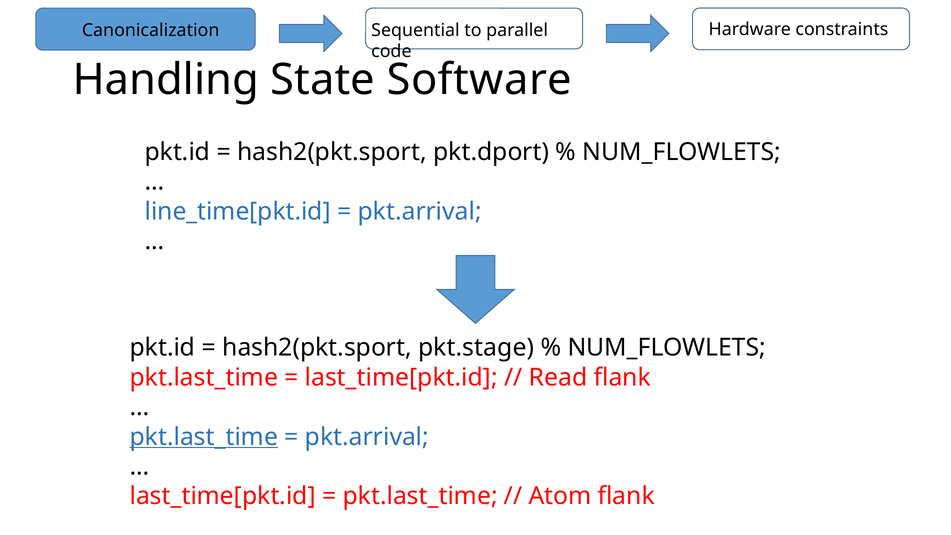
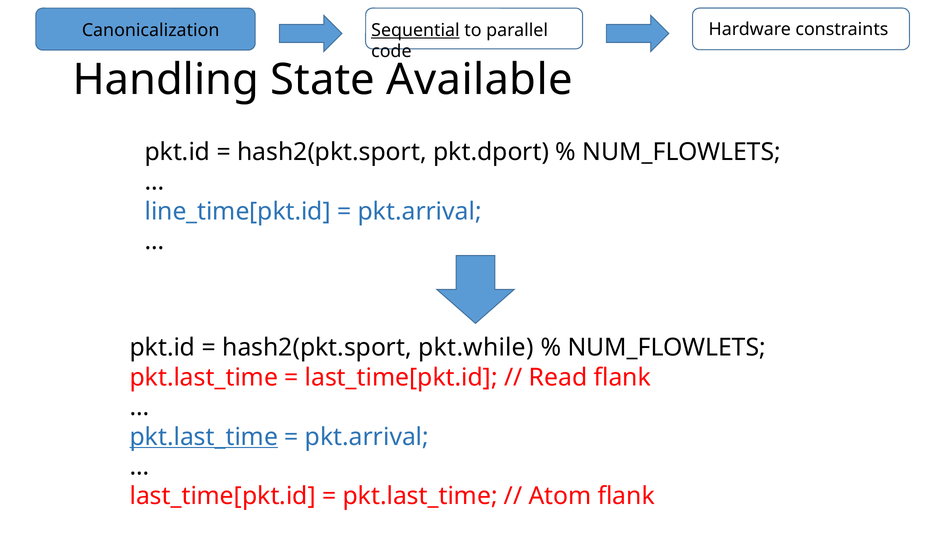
Sequential underline: none -> present (415, 30)
Software: Software -> Available (479, 80)
pkt.stage: pkt.stage -> pkt.while (476, 348)
